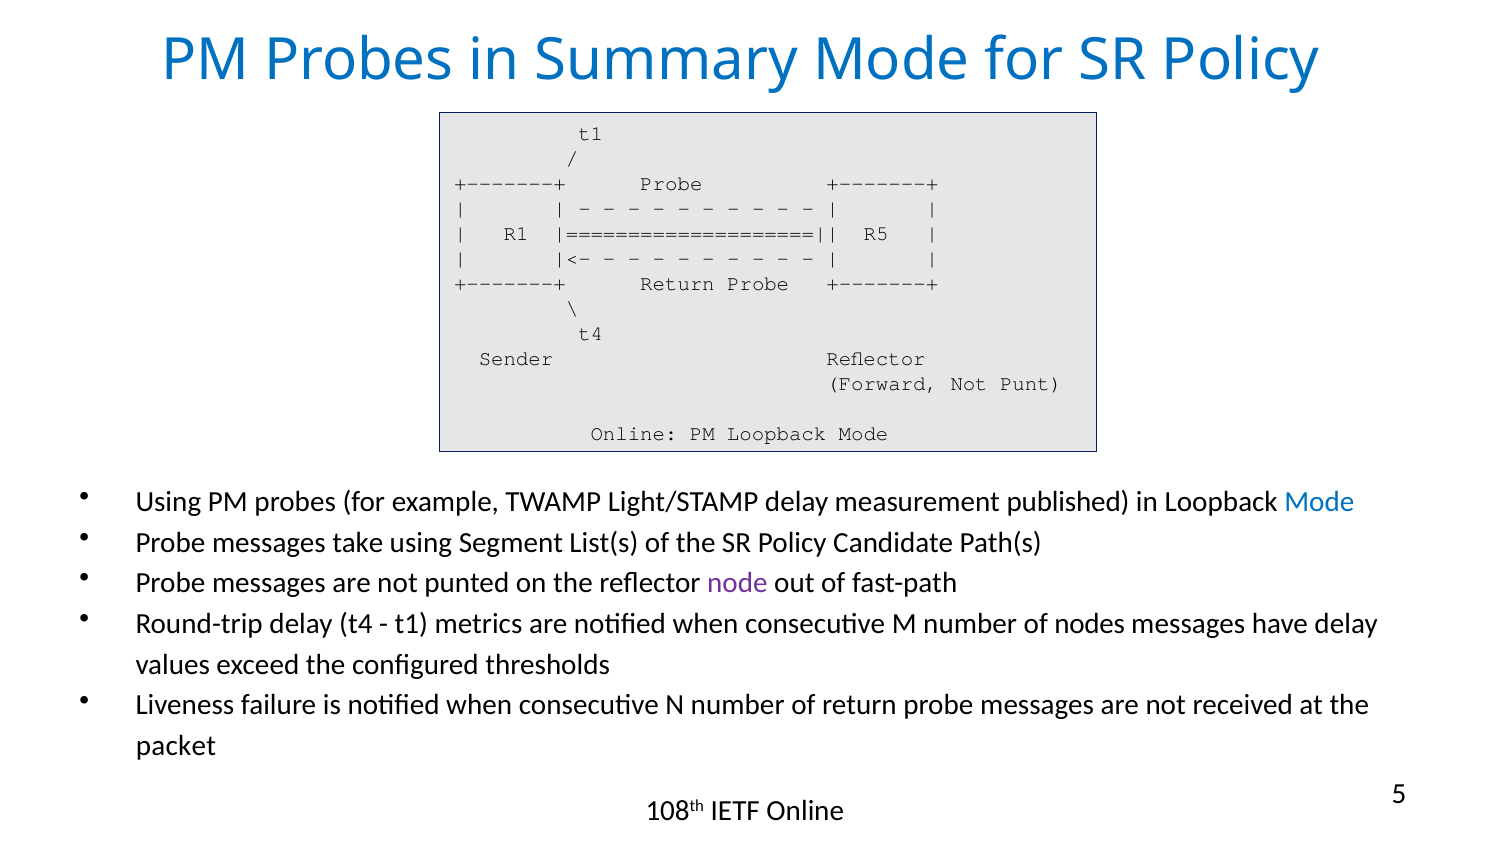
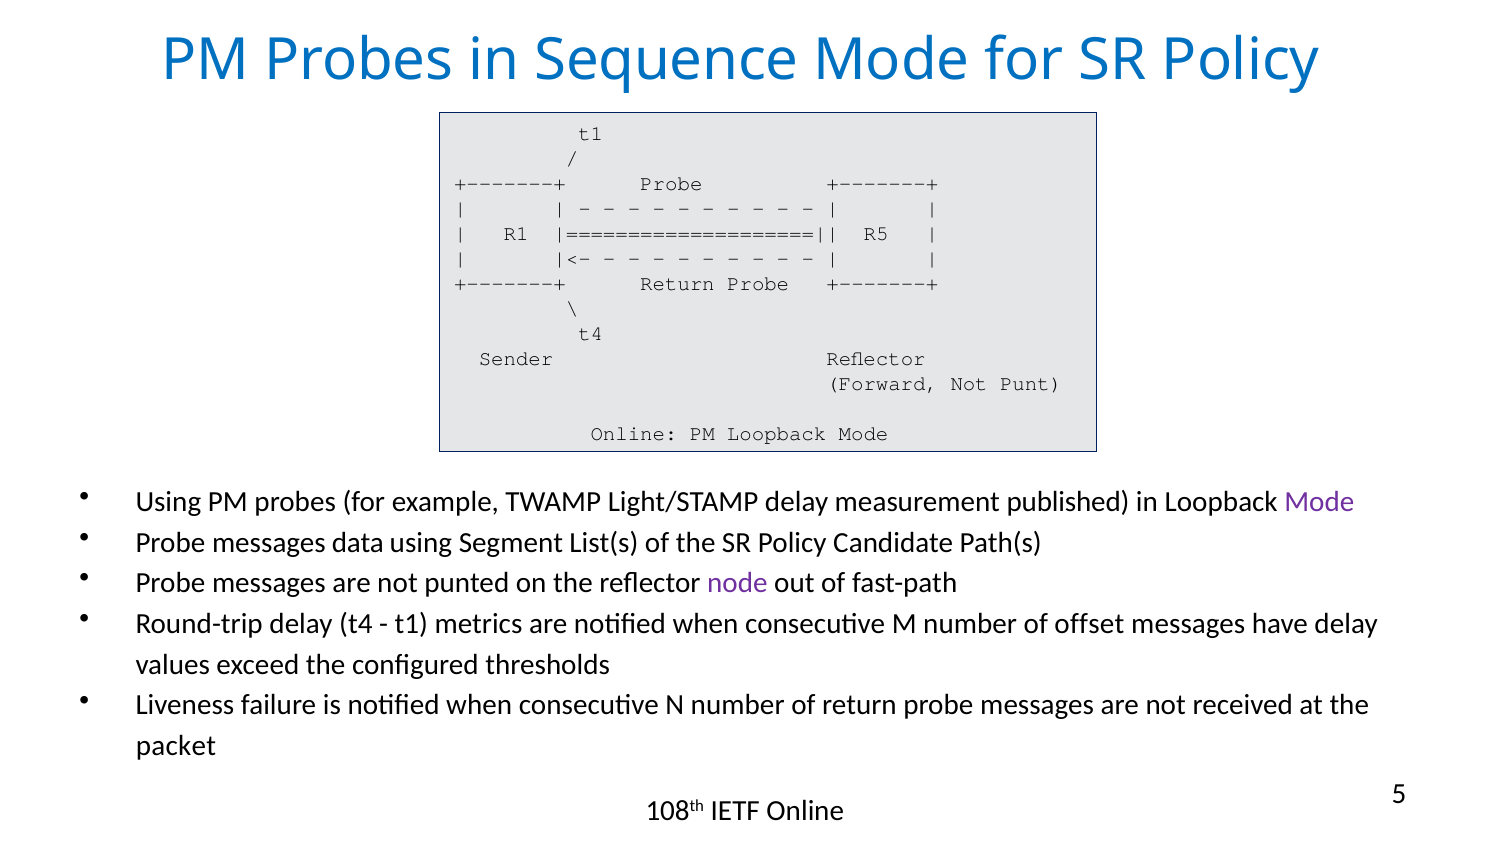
Summary: Summary -> Sequence (666, 60)
Mode colour: blue -> purple (1319, 501)
take: take -> data (358, 542)
nodes: nodes -> offset (1089, 623)
